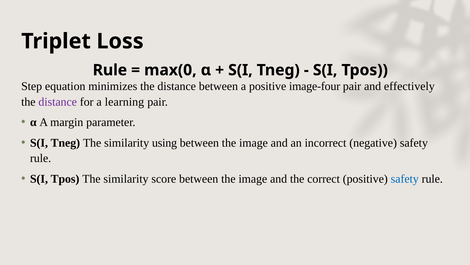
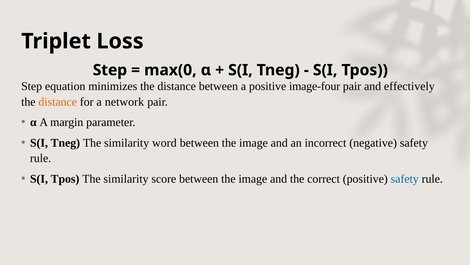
Rule: Rule -> Step (110, 70)
distance colour: purple -> orange (58, 102)
learning: learning -> network (124, 102)
using: using -> word (164, 142)
